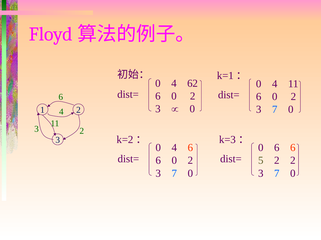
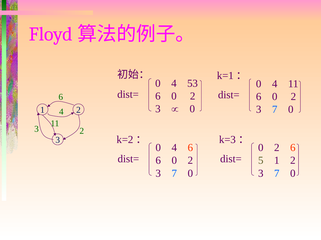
62: 62 -> 53 (193, 84)
6: 6 -> 2 (277, 148)
5 2: 2 -> 1 (277, 161)
